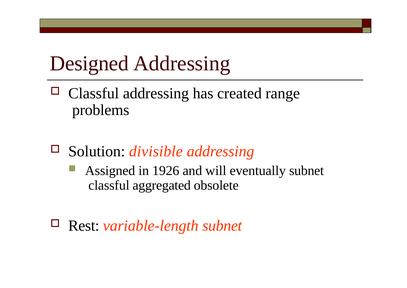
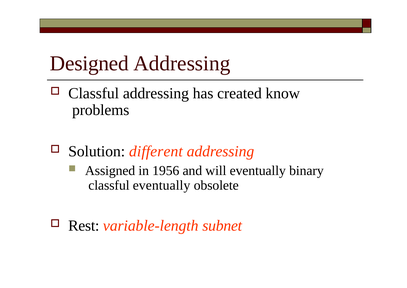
range: range -> know (283, 93)
divisible: divisible -> different (156, 151)
1926: 1926 -> 1956 (166, 171)
eventually subnet: subnet -> binary (306, 171)
classful aggregated: aggregated -> eventually (162, 185)
